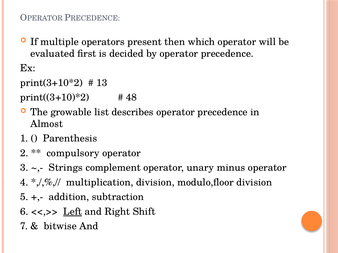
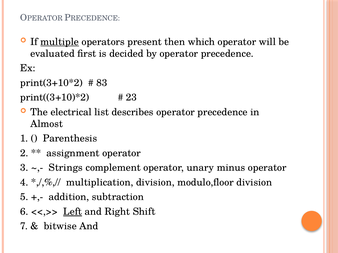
multiple underline: none -> present (60, 42)
13: 13 -> 83 (102, 83)
48: 48 -> 23 (131, 98)
growable: growable -> electrical (71, 112)
compulsory: compulsory -> assignment (73, 153)
